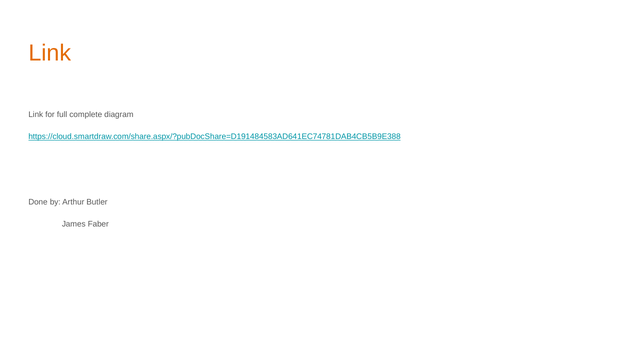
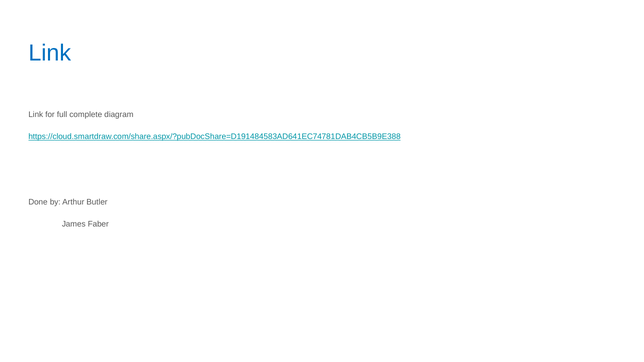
Link colour: orange -> blue (50, 53)
